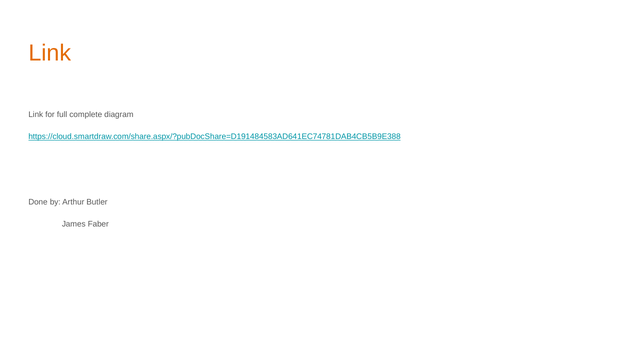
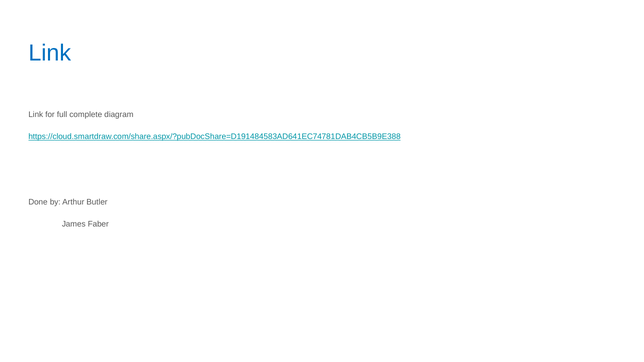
Link colour: orange -> blue (50, 53)
